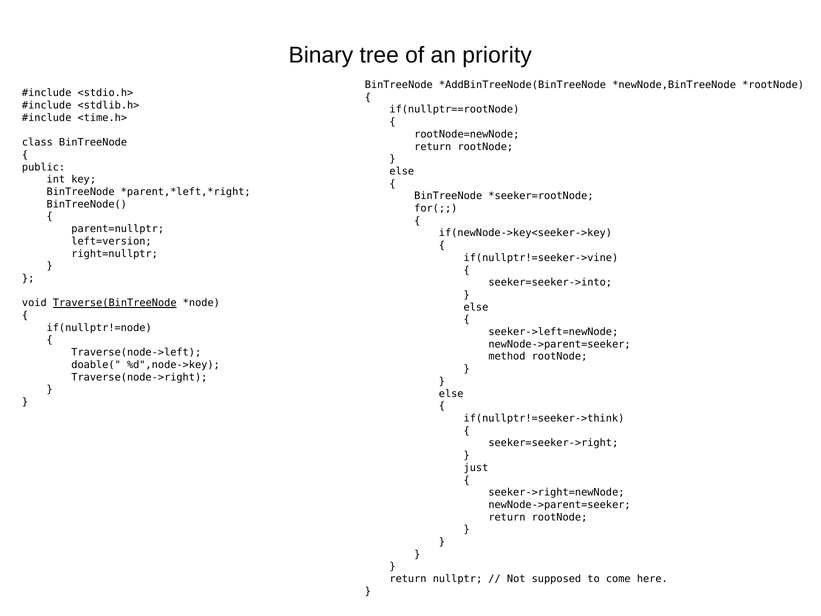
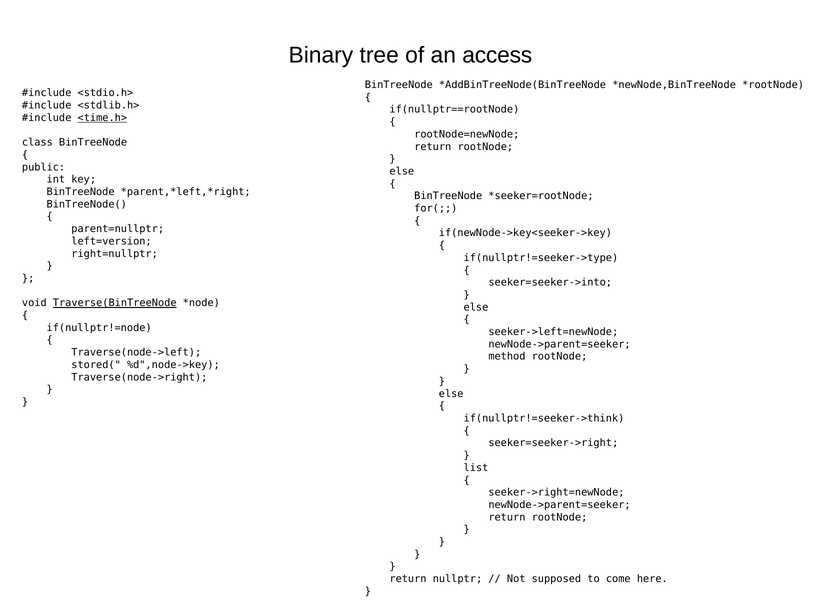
priority: priority -> access (497, 55)
<time.h> underline: none -> present (102, 118)
if(nullptr!=seeker->vine: if(nullptr!=seeker->vine -> if(nullptr!=seeker->type (541, 258)
doable(: doable( -> stored( (96, 365)
just: just -> list (476, 468)
